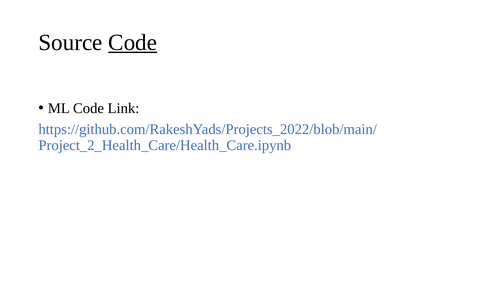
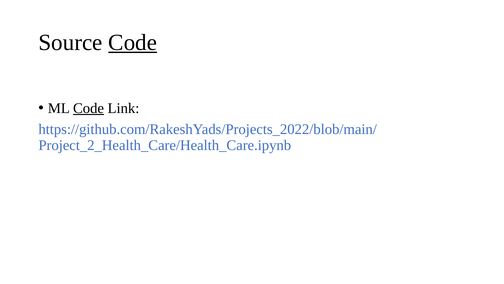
Code underline: none -> present (88, 108)
